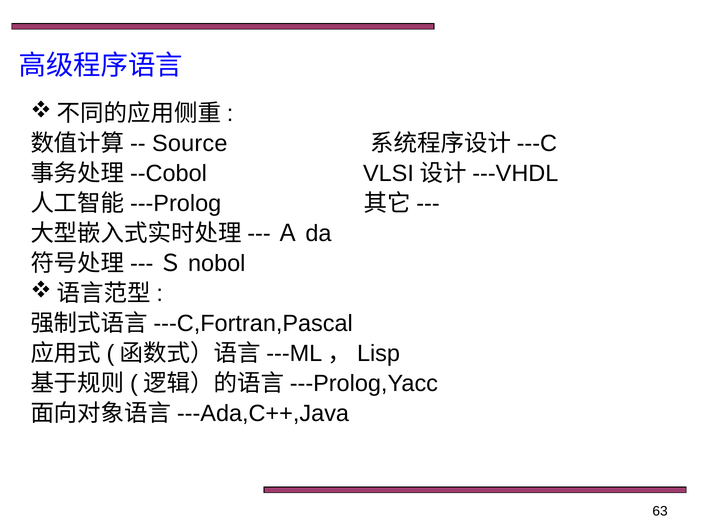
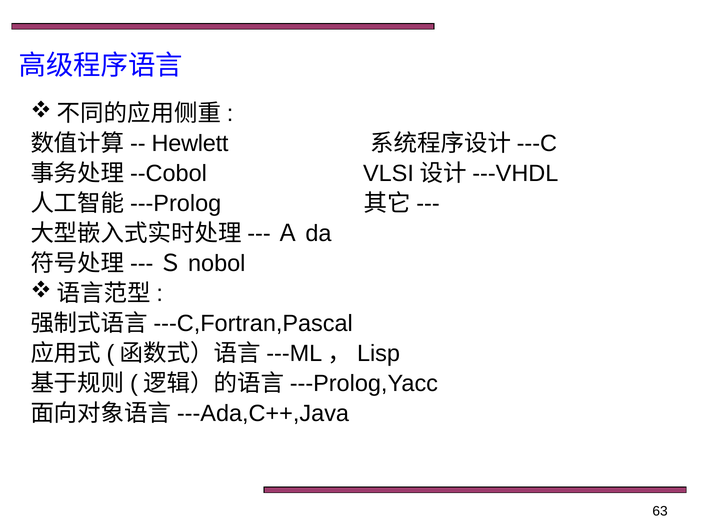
Source: Source -> Hewlett (190, 143)
